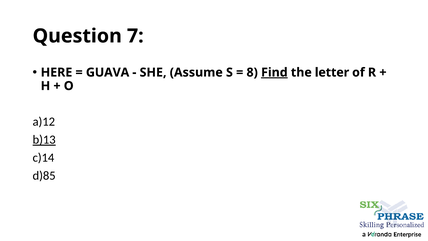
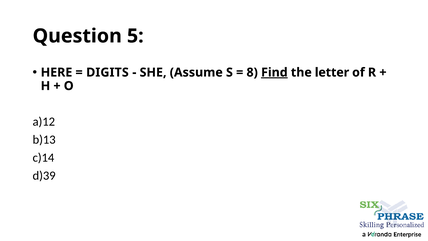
7: 7 -> 5 (135, 36)
GUAVA: GUAVA -> DIGITS (107, 72)
b)13 underline: present -> none (44, 140)
d)85: d)85 -> d)39 (44, 176)
